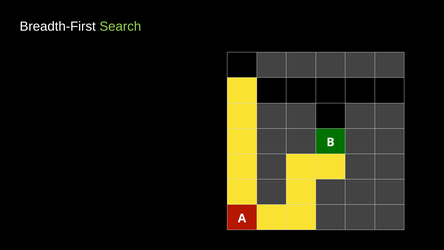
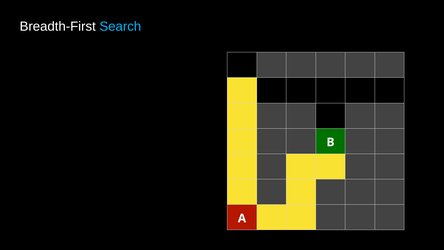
Search colour: light green -> light blue (120, 26)
